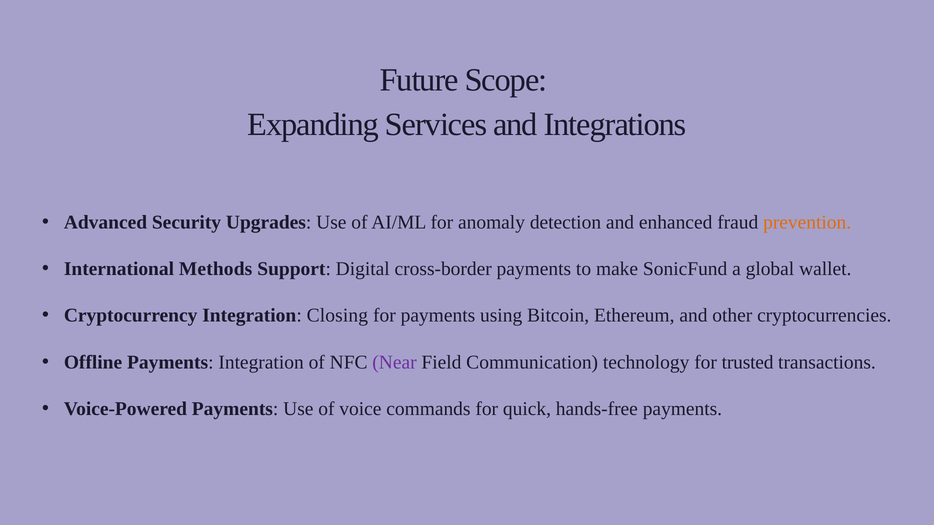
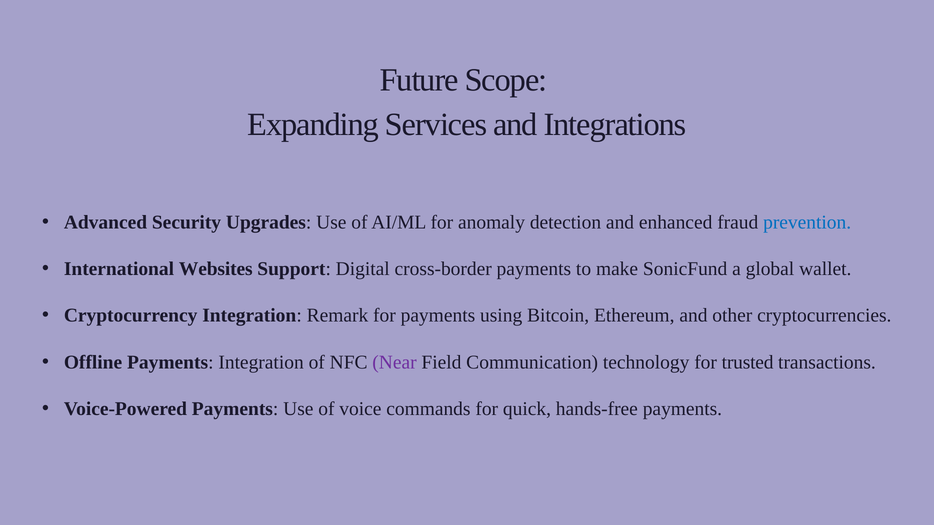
prevention colour: orange -> blue (807, 222)
Methods: Methods -> Websites (216, 269)
Closing: Closing -> Remark (337, 316)
